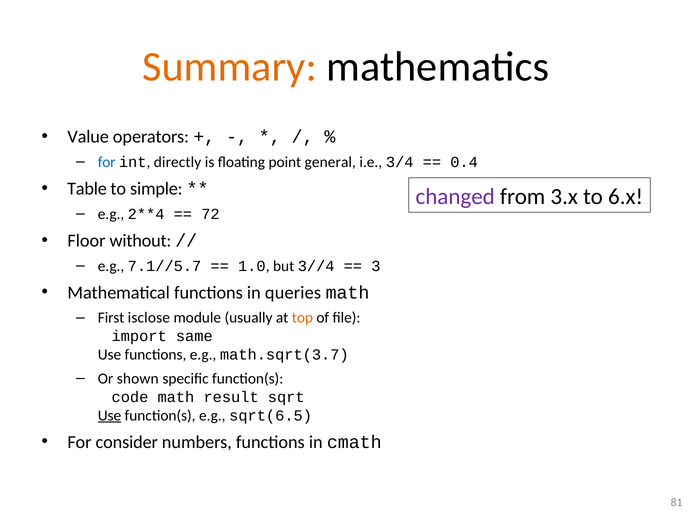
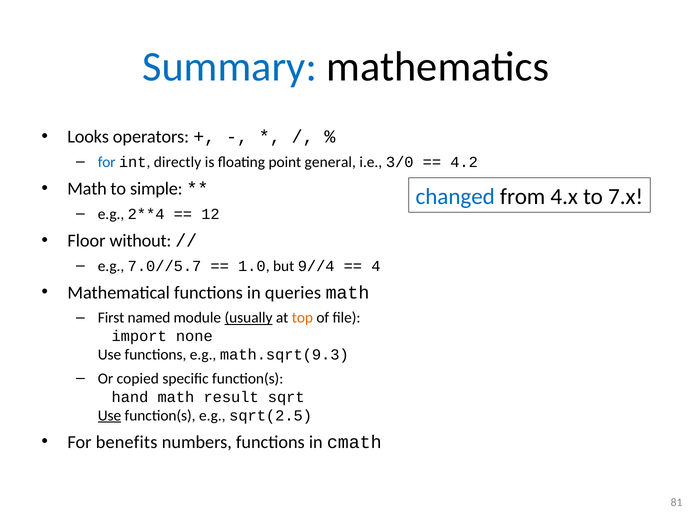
Summary colour: orange -> blue (230, 67)
Value: Value -> Looks (88, 137)
3/4: 3/4 -> 3/0 (400, 162)
0.4: 0.4 -> 4.2 (464, 162)
Table: Table -> Math (87, 189)
changed colour: purple -> blue (455, 197)
3.x: 3.x -> 4.x (564, 197)
6.x: 6.x -> 7.x (626, 197)
72: 72 -> 12 (210, 214)
7.1//5.7: 7.1//5.7 -> 7.0//5.7 (165, 266)
3//4: 3//4 -> 9//4 (316, 266)
3: 3 -> 4 (376, 266)
isclose: isclose -> named (149, 318)
usually underline: none -> present (249, 318)
same: same -> none (194, 336)
math.sqrt(3.7: math.sqrt(3.7 -> math.sqrt(9.3 (284, 355)
shown: shown -> copied (138, 379)
code: code -> hand (130, 397)
sqrt(6.5: sqrt(6.5 -> sqrt(2.5 (271, 415)
consider: consider -> benefits (127, 442)
